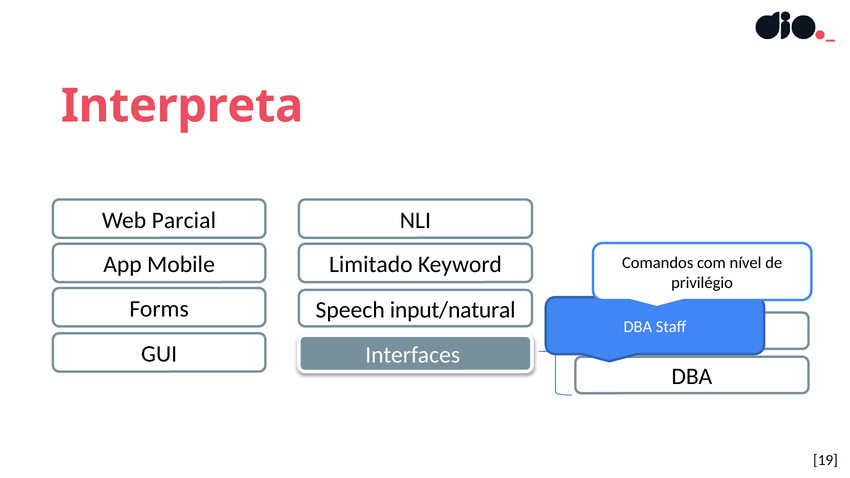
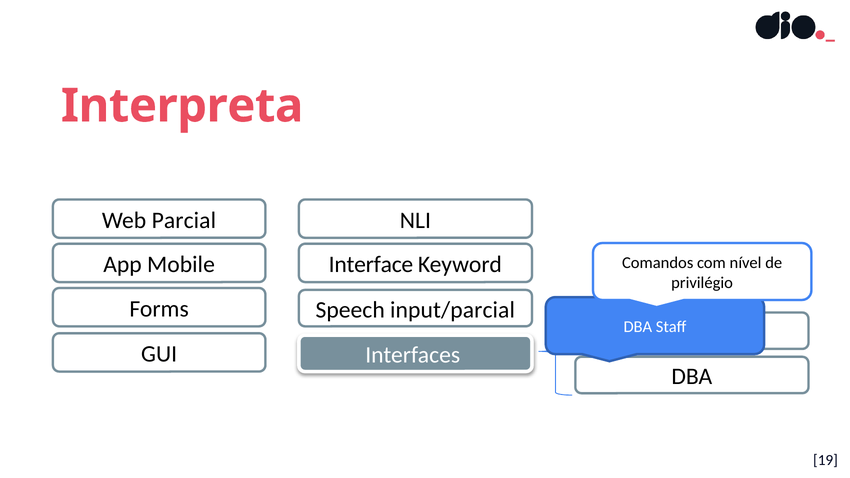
Limitado: Limitado -> Interface (371, 265)
input/natural: input/natural -> input/parcial (453, 310)
